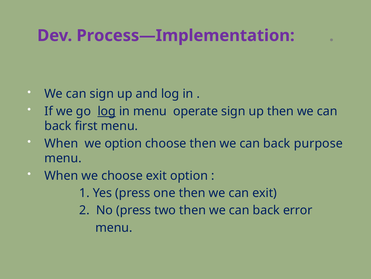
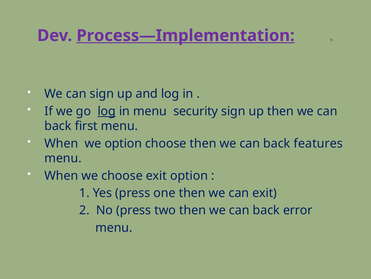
Process—Implementation underline: none -> present (186, 35)
operate: operate -> security (196, 111)
purpose: purpose -> features (318, 143)
